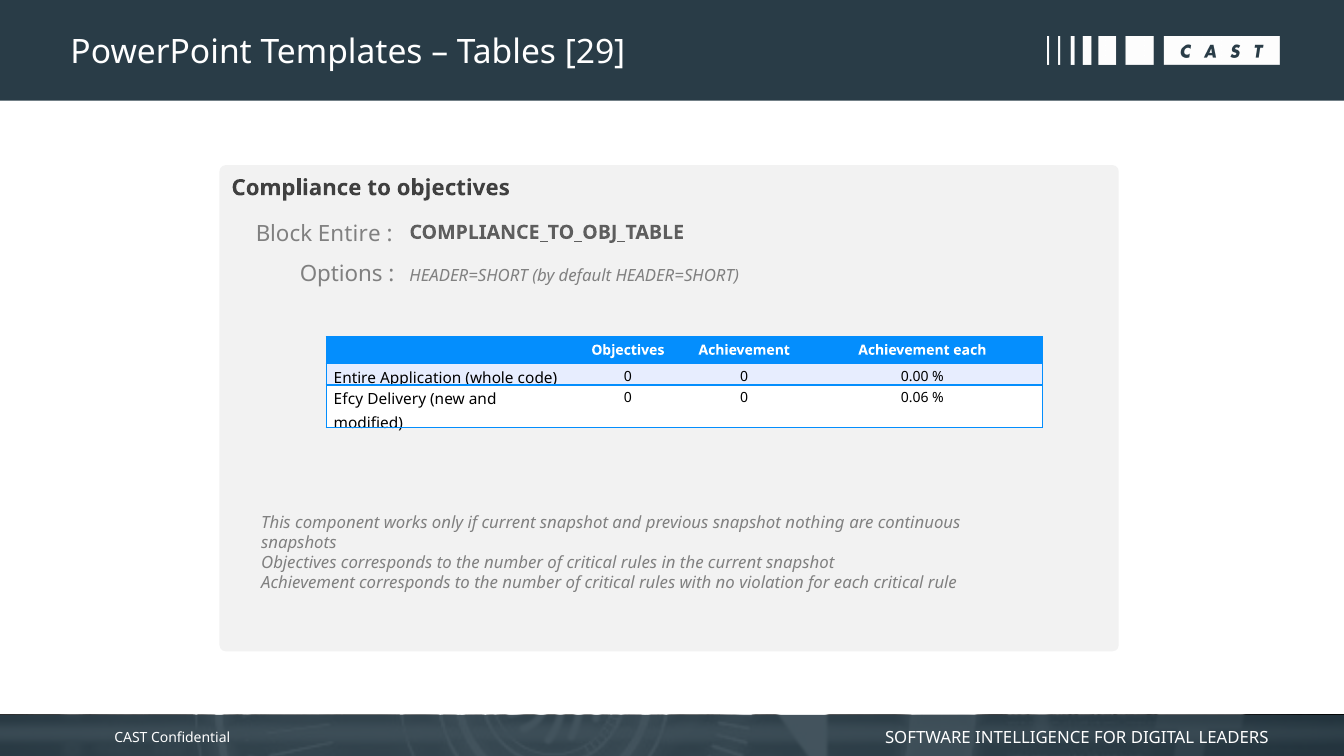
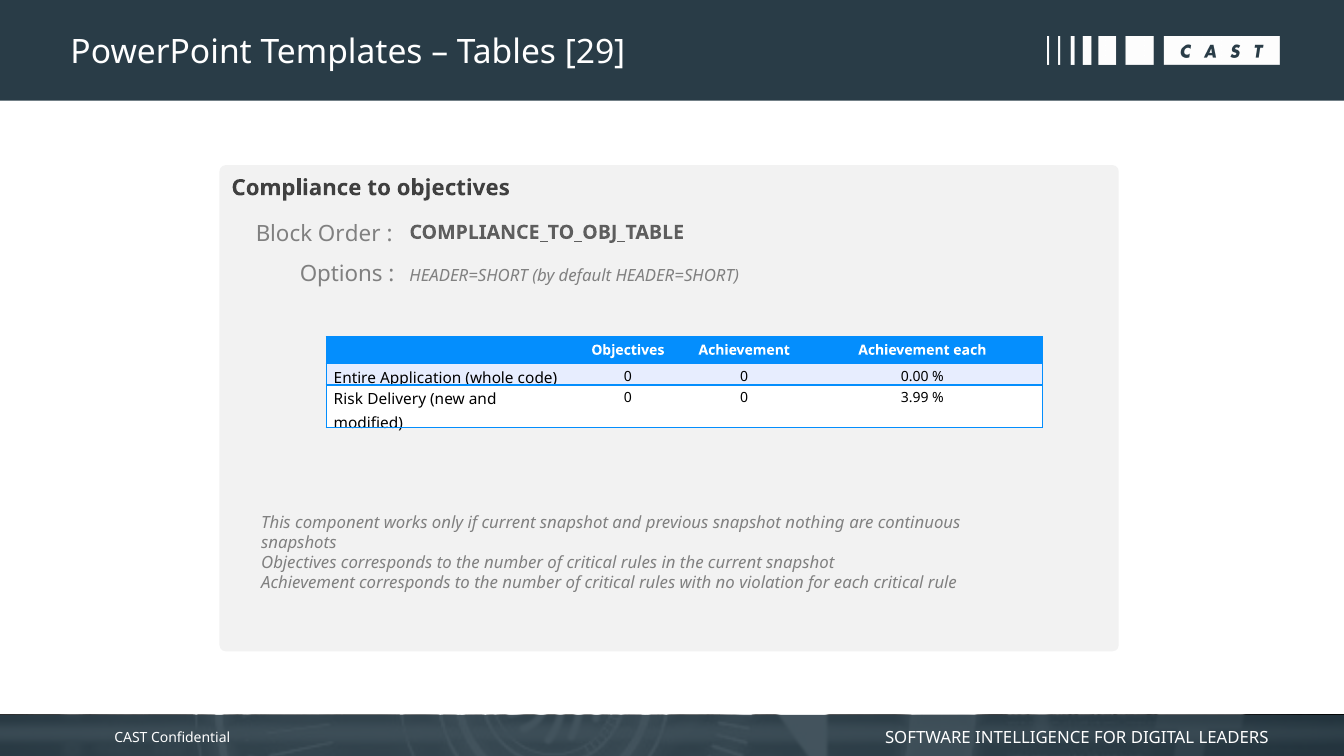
Block Entire: Entire -> Order (349, 234)
0.06: 0.06 -> 3.99 (915, 398)
Efcy: Efcy -> Risk (348, 400)
